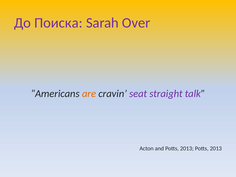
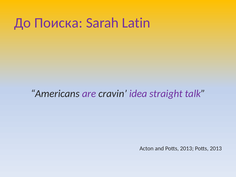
Over: Over -> Latin (136, 23)
are colour: orange -> purple (89, 94)
seat: seat -> idea (138, 94)
